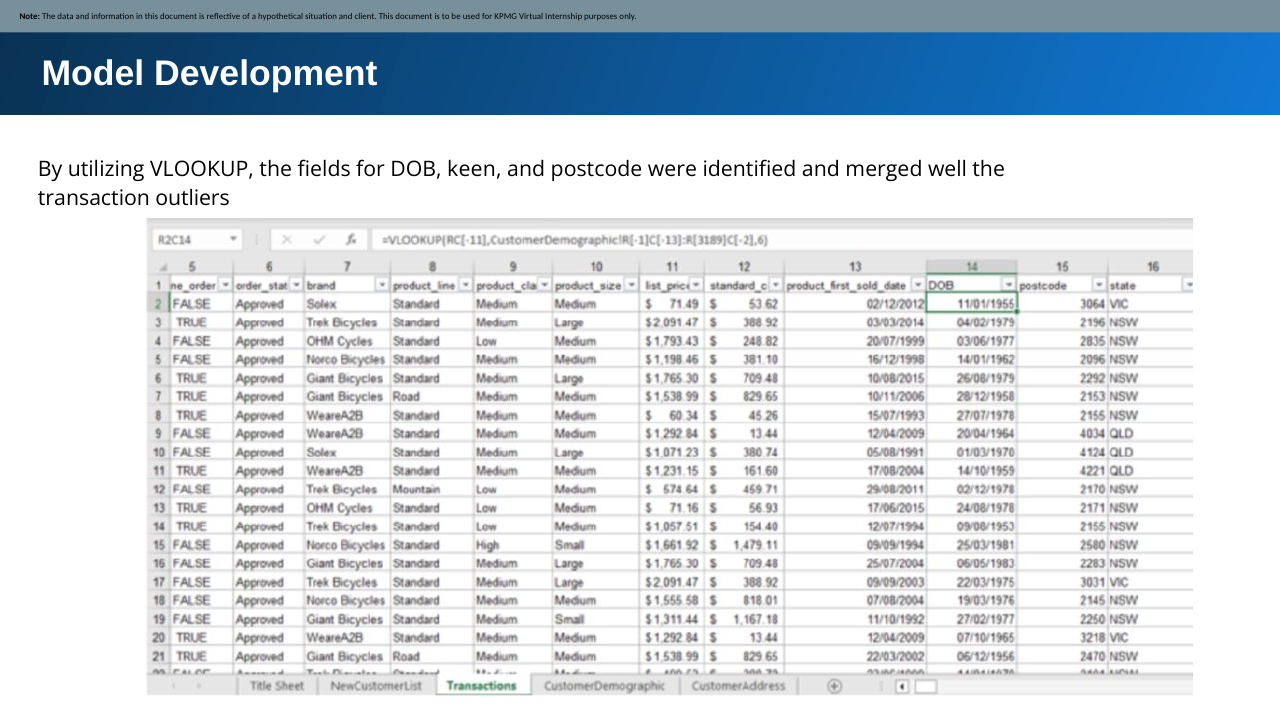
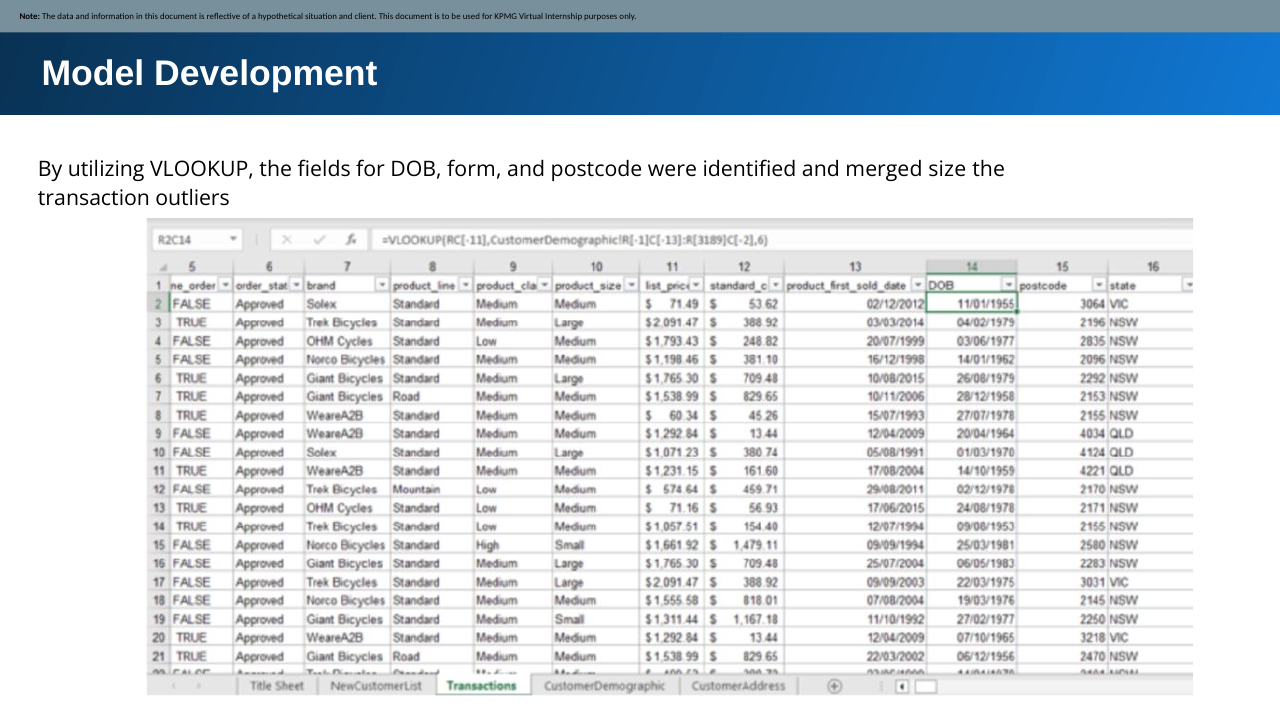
keen: keen -> form (474, 169)
well: well -> size (947, 169)
